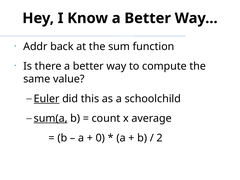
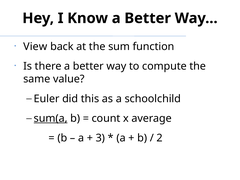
Addr: Addr -> View (35, 47)
Euler underline: present -> none (47, 99)
0: 0 -> 3 (100, 138)
